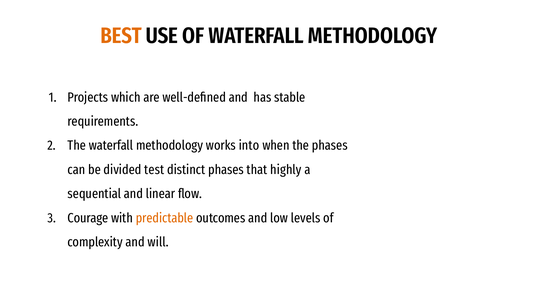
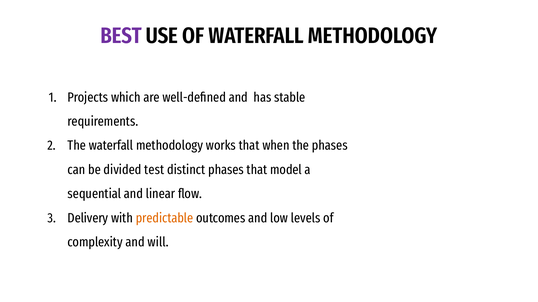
BEST colour: orange -> purple (121, 36)
works into: into -> that (249, 146)
highly: highly -> model (286, 170)
Courage: Courage -> Delivery (88, 218)
